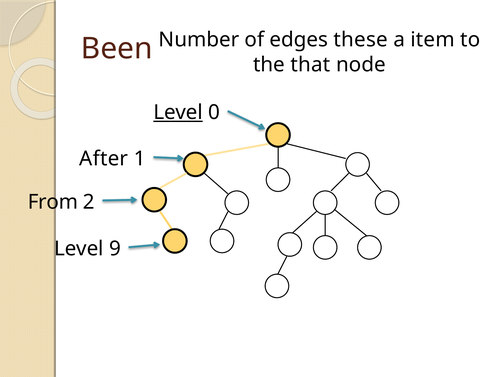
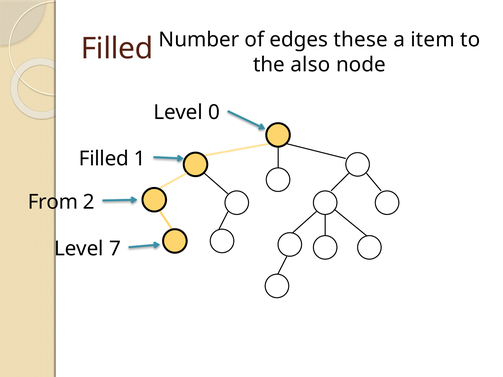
Been: Been -> Filled (117, 49)
that: that -> also (310, 65)
Level underline: present -> none (178, 113)
After: After -> Filled (104, 159)
9: 9 -> 7 (115, 249)
